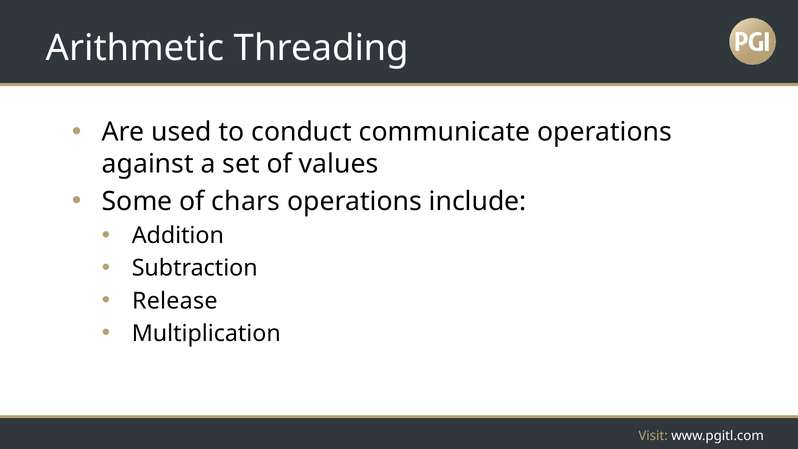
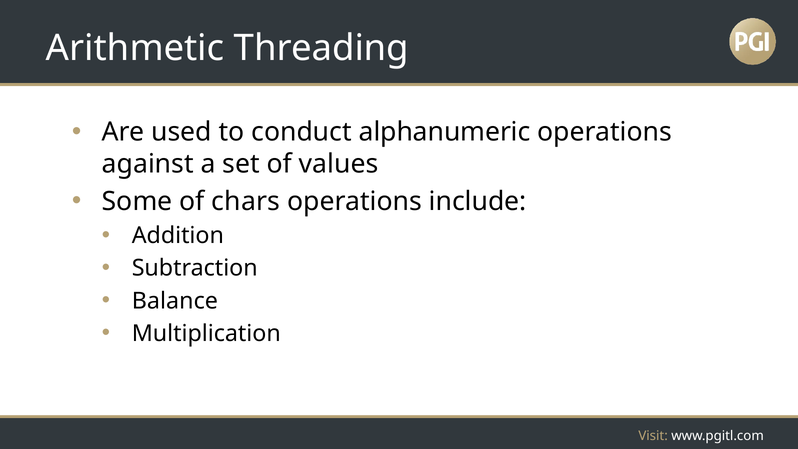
communicate: communicate -> alphanumeric (445, 132)
Release: Release -> Balance (175, 301)
